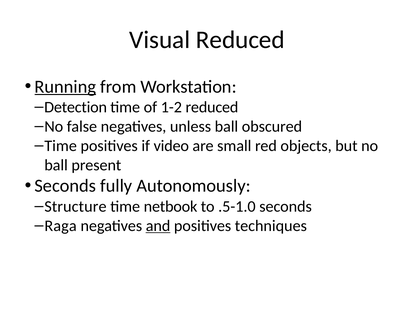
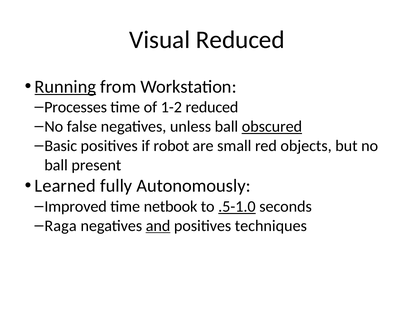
Detection: Detection -> Processes (76, 107)
obscured underline: none -> present (272, 127)
Time: Time -> Basic (61, 146)
video: video -> robot (171, 146)
Seconds: Seconds -> Learned (65, 186)
Structure: Structure -> Improved (76, 207)
.5-1.0 underline: none -> present (237, 207)
